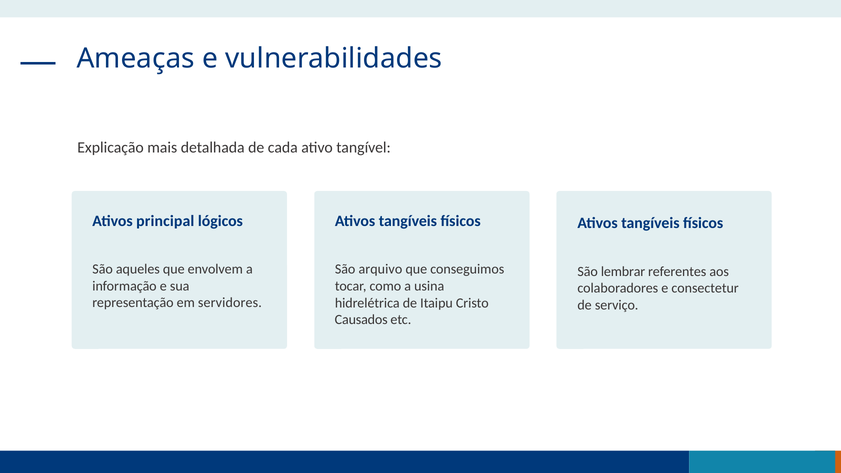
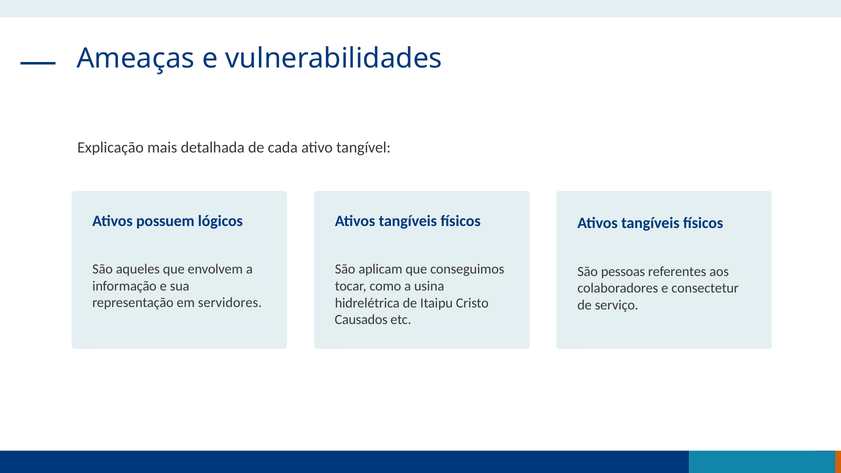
principal: principal -> possuem (165, 221)
arquivo: arquivo -> aplicam (380, 269)
lembrar: lembrar -> pessoas (623, 271)
